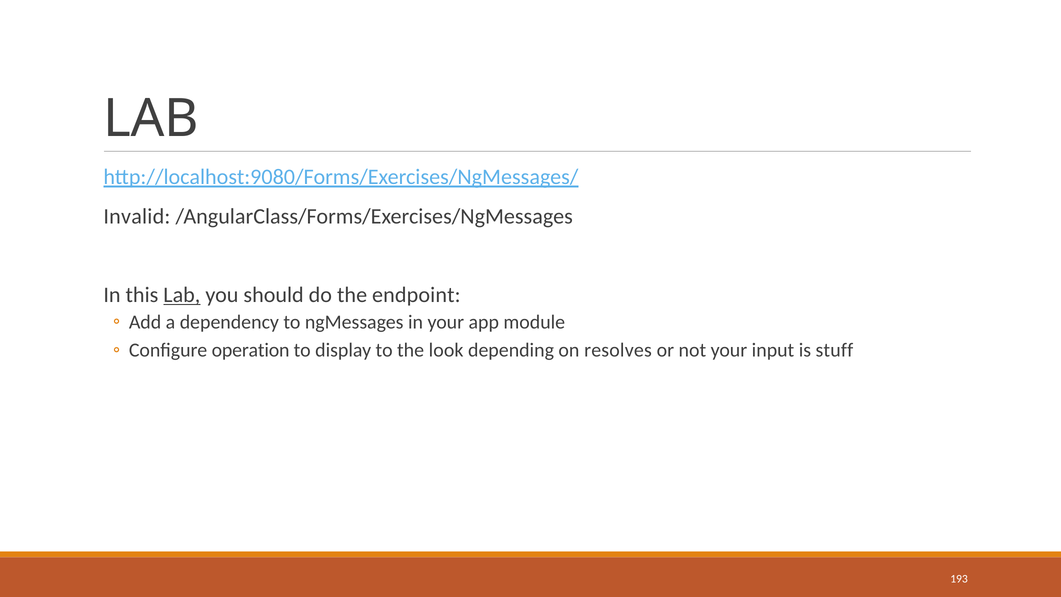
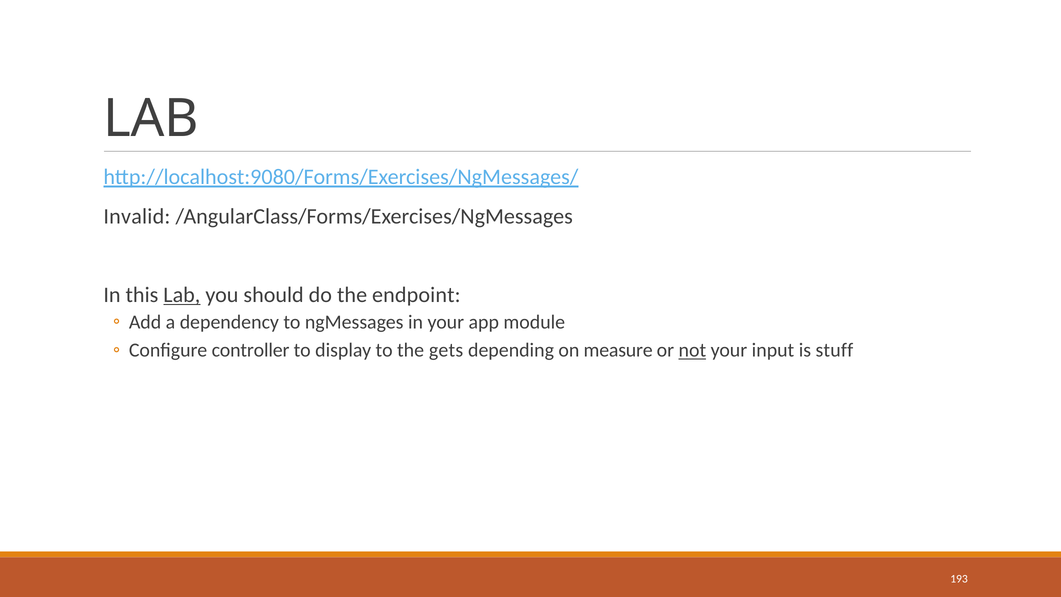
operation: operation -> controller (251, 350)
look: look -> gets (446, 350)
resolves: resolves -> measure (618, 350)
not underline: none -> present (692, 350)
